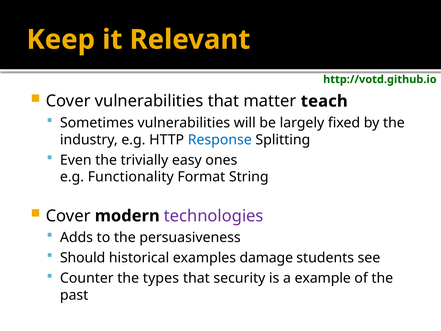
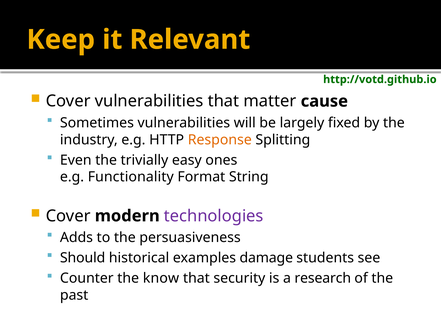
teach: teach -> cause (324, 101)
Response colour: blue -> orange (220, 140)
types: types -> know (161, 278)
example: example -> research (323, 278)
